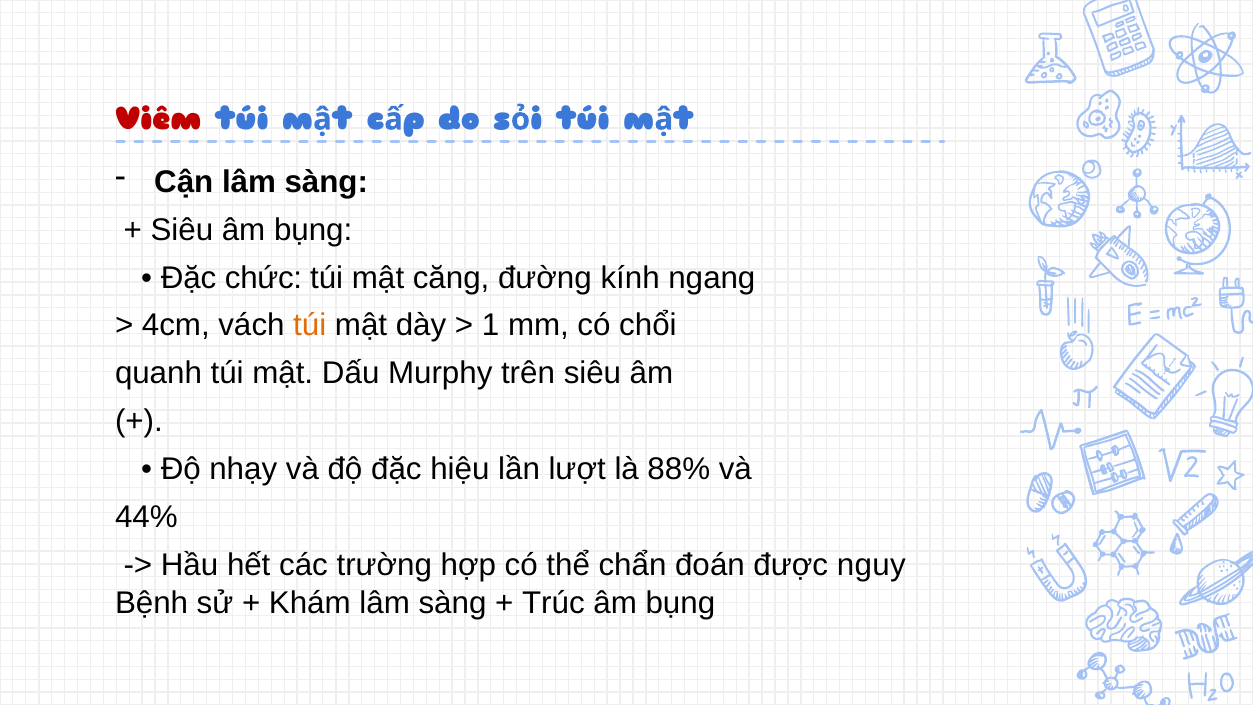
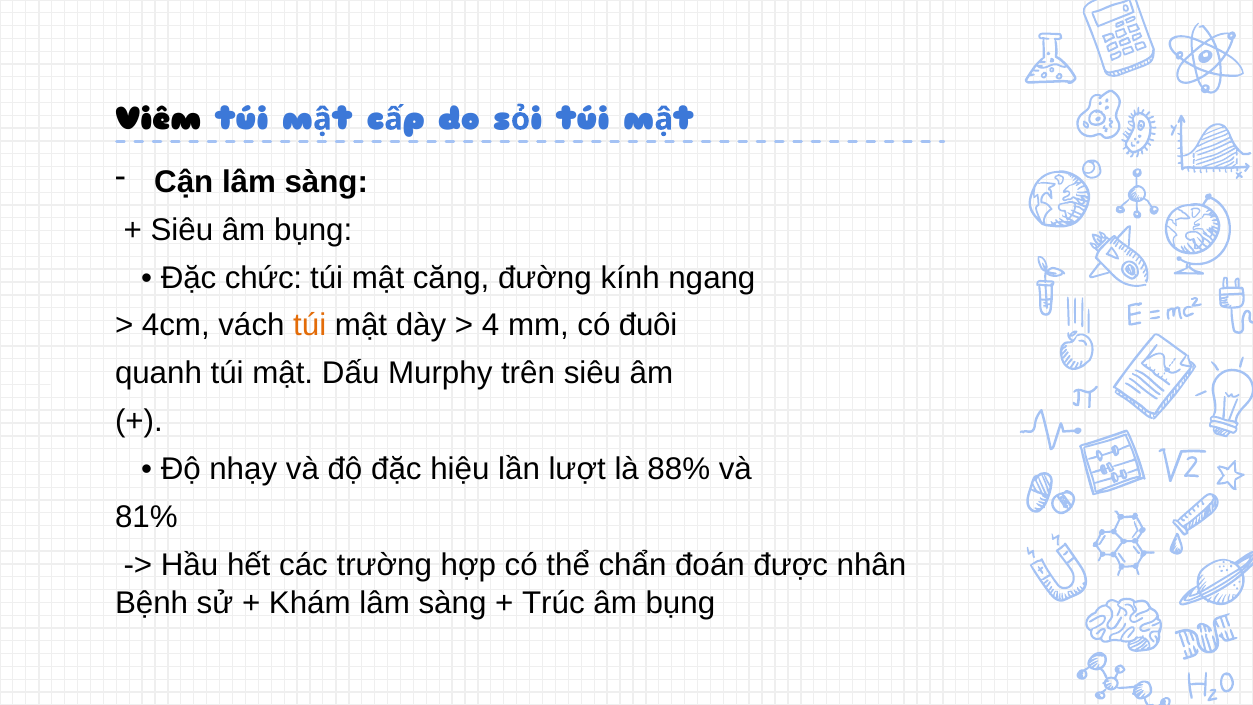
Viêm colour: red -> black (158, 119)
1: 1 -> 4 (491, 326)
chổi: chổi -> đuôi (648, 326)
44%: 44% -> 81% (146, 517)
nguy: nguy -> nhân (872, 565)
